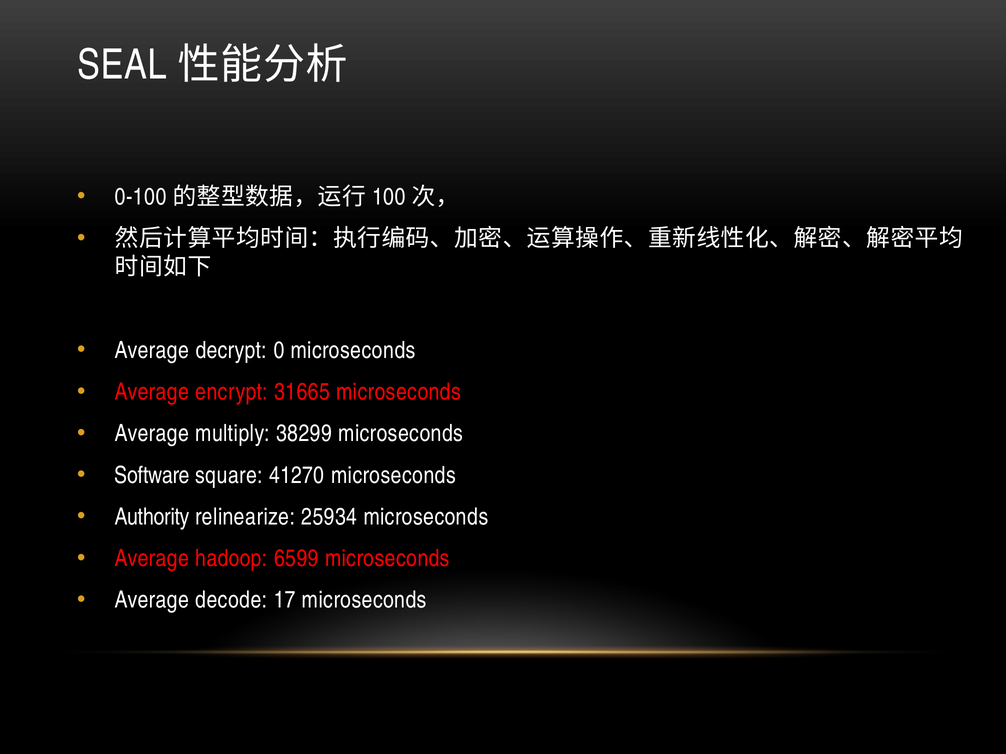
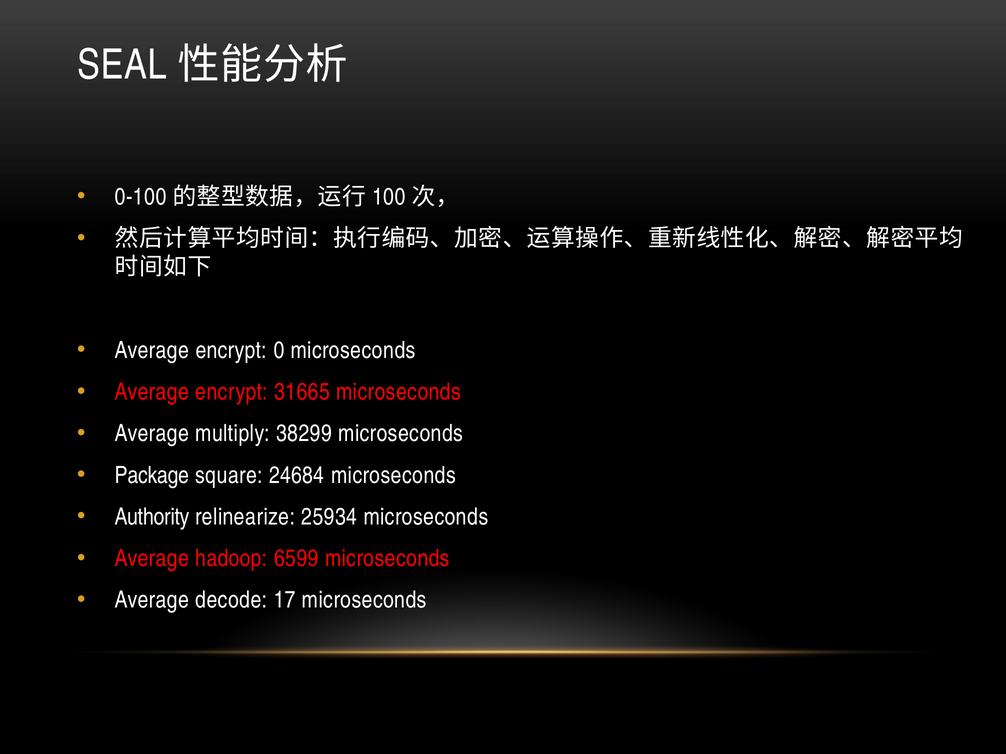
decrypt: decrypt -> encrypt (231, 351)
Software: Software -> Package (152, 476)
41270: 41270 -> 24684 (297, 476)
